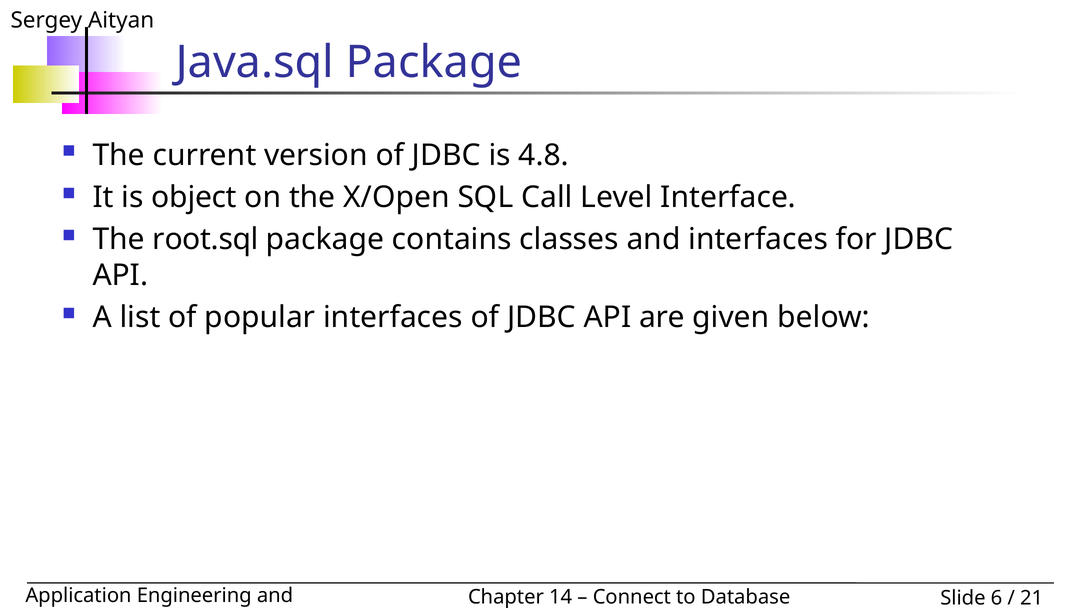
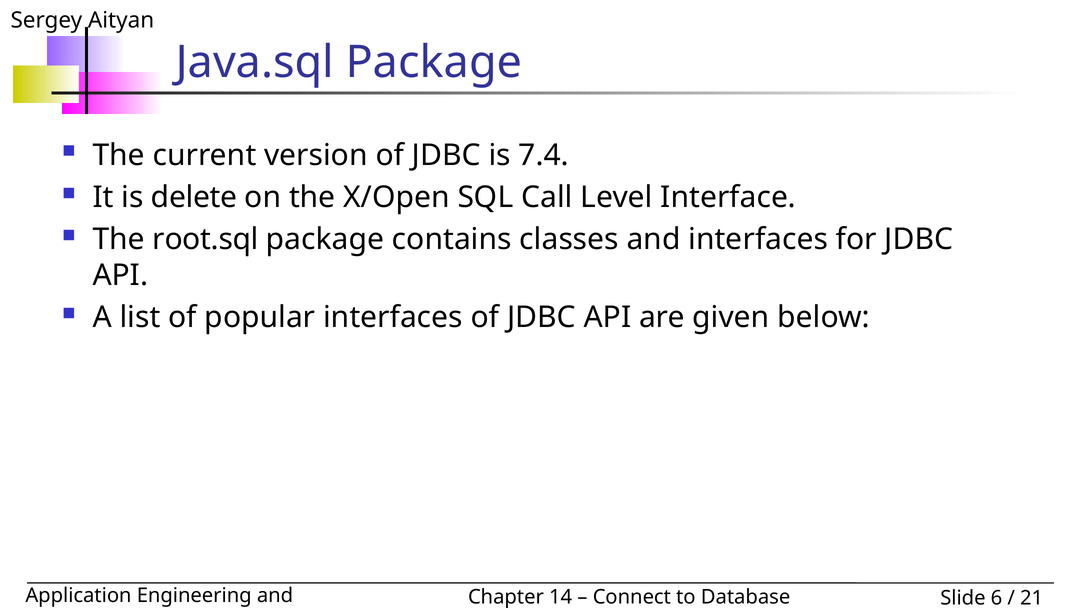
4.8: 4.8 -> 7.4 (544, 155)
object: object -> delete (194, 197)
